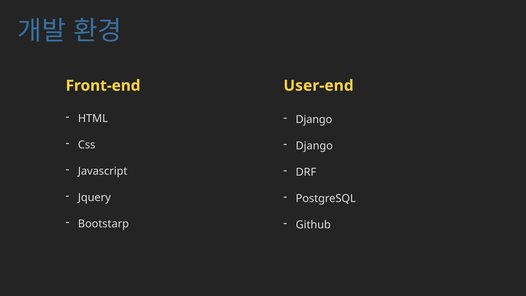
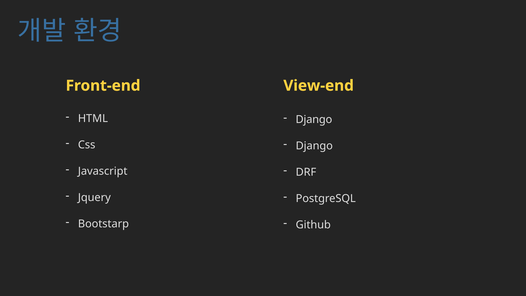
User-end: User-end -> View-end (319, 86)
